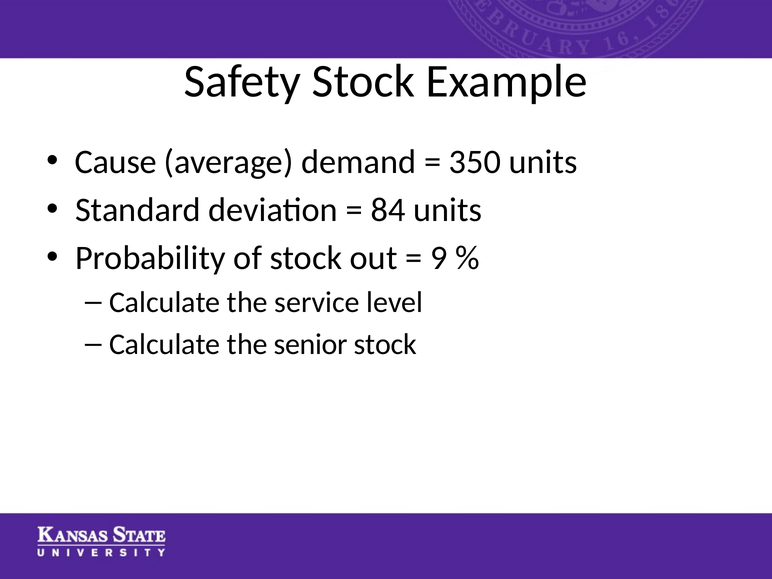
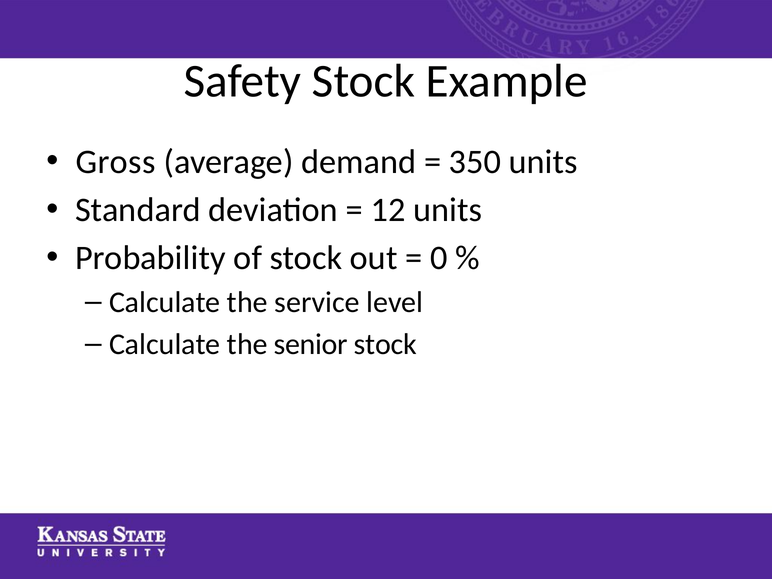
Cause: Cause -> Gross (116, 162)
84: 84 -> 12 (388, 210)
9: 9 -> 0 (439, 258)
